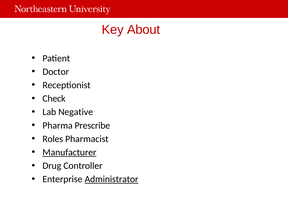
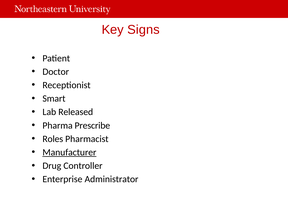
About: About -> Signs (144, 30)
Check: Check -> Smart (54, 99)
Negative: Negative -> Released (76, 112)
Administrator underline: present -> none (111, 179)
